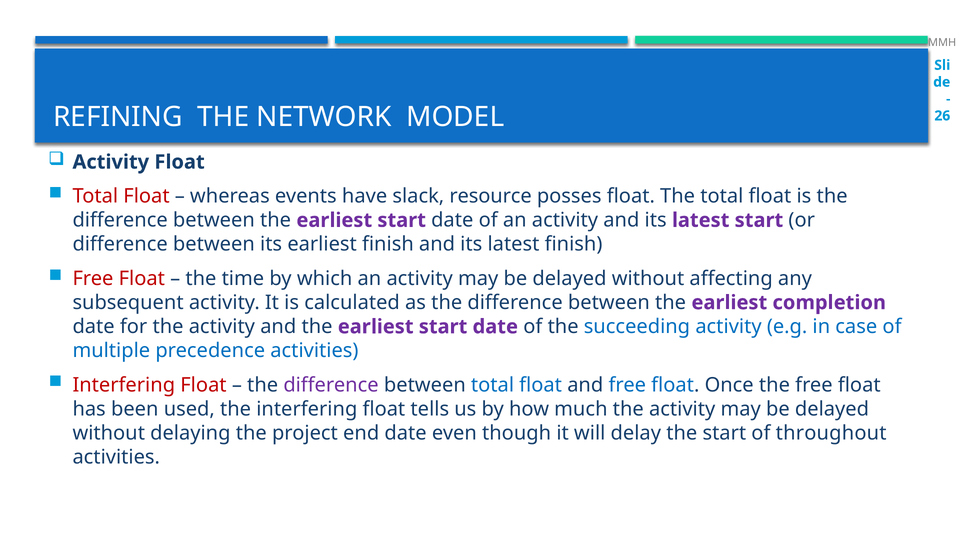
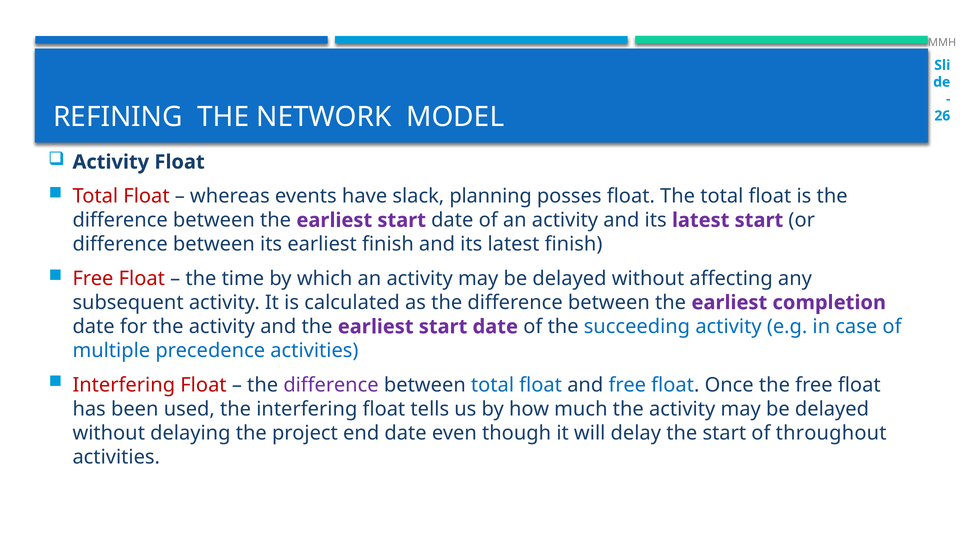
resource: resource -> planning (491, 196)
